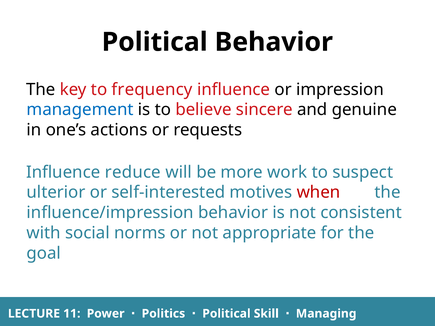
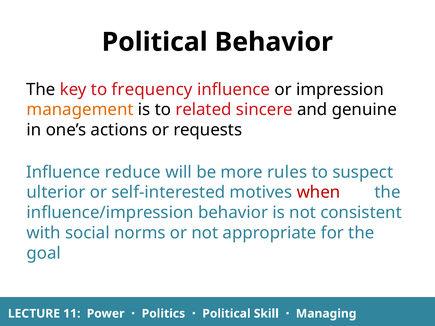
management colour: blue -> orange (80, 110)
believe: believe -> related (204, 110)
work: work -> rules (287, 172)
